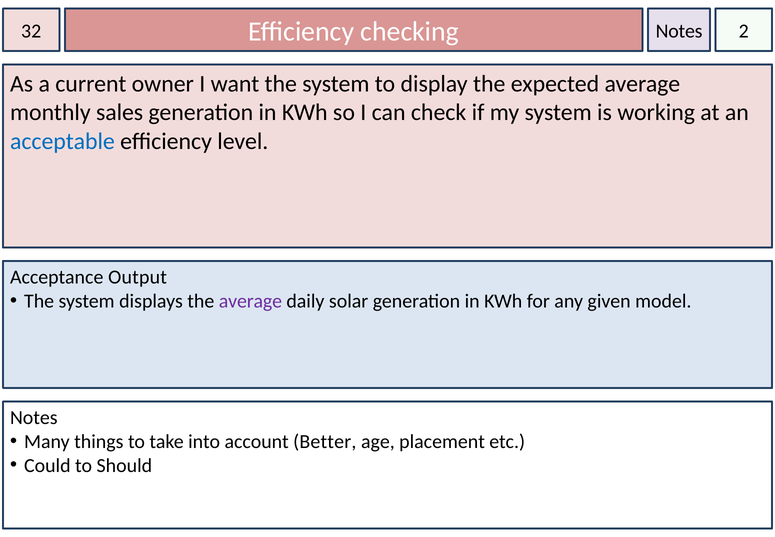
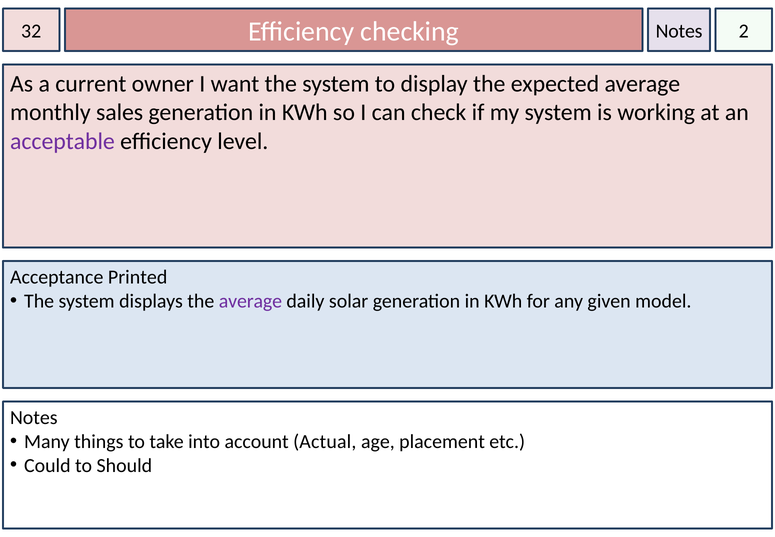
acceptable colour: blue -> purple (62, 141)
Output: Output -> Printed (138, 277)
Better: Better -> Actual (325, 441)
